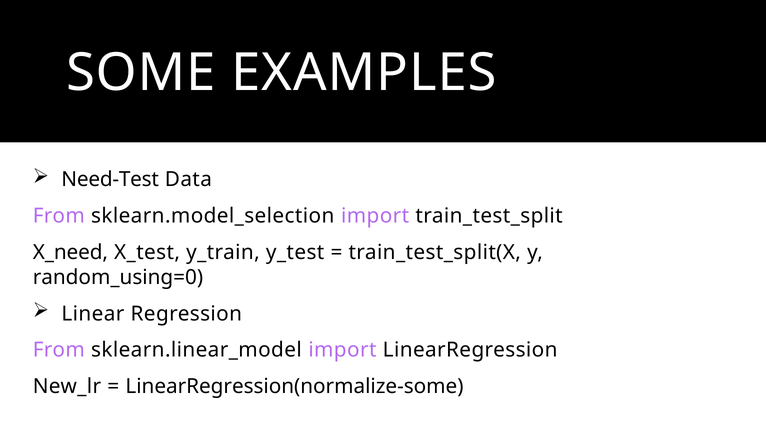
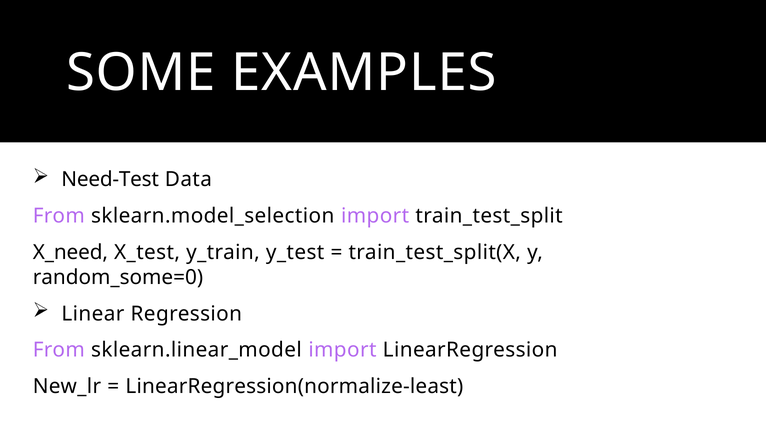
random_using=0: random_using=0 -> random_some=0 (118, 277)
LinearRegression(normalize-some: LinearRegression(normalize-some -> LinearRegression(normalize-least (294, 386)
